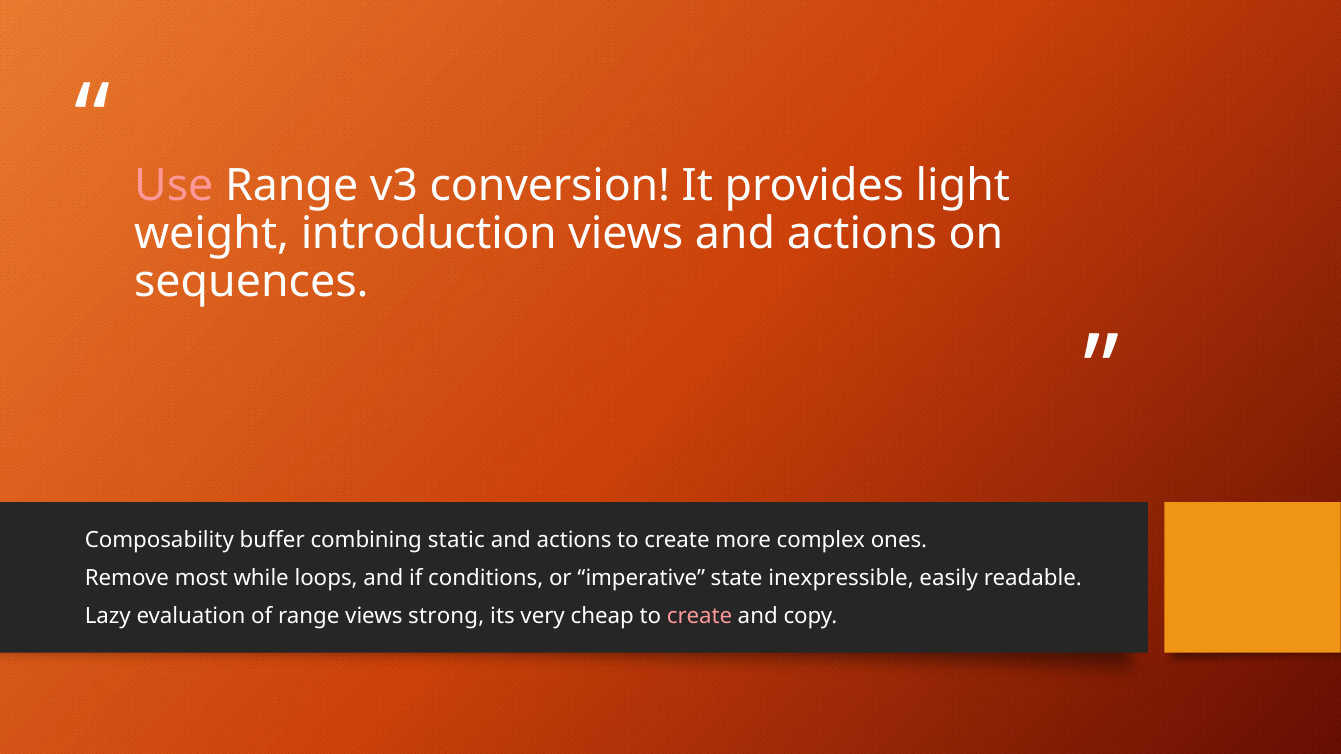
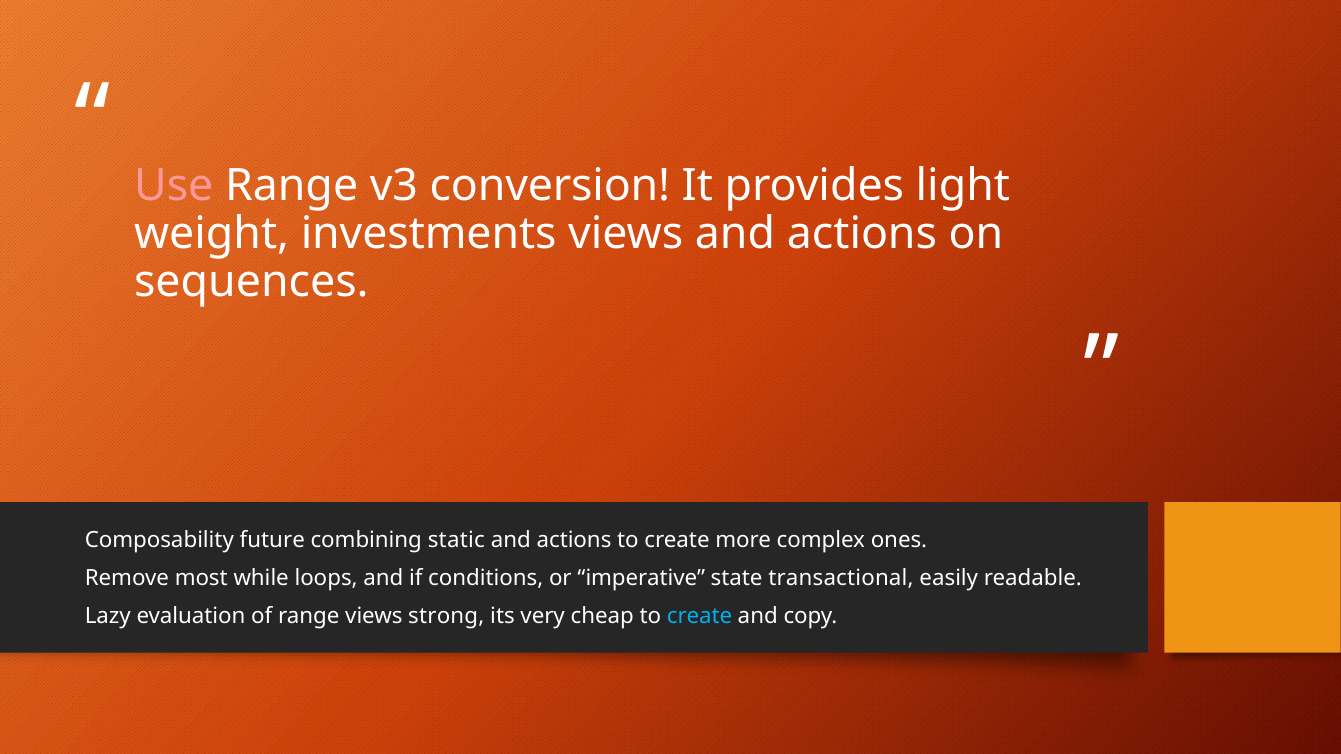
introduction: introduction -> investments (429, 234)
buffer: buffer -> future (272, 540)
inexpressible: inexpressible -> transactional (841, 578)
create colour: pink -> light blue (700, 616)
